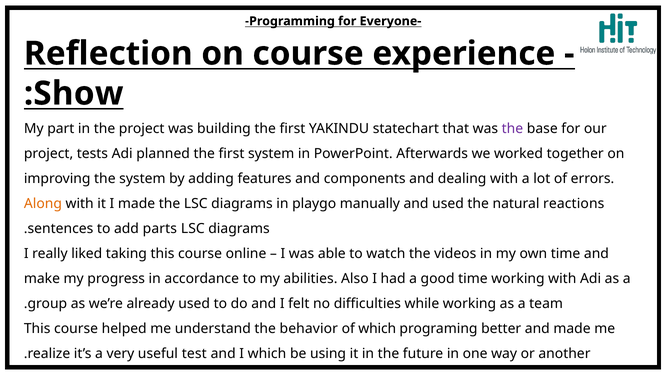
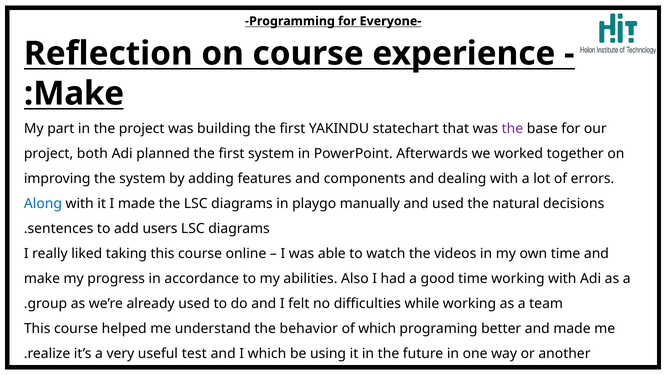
Show: Show -> Make (79, 94)
tests: tests -> both (92, 154)
Along colour: orange -> blue (43, 204)
reactions: reactions -> decisions (574, 204)
parts: parts -> users (160, 229)
